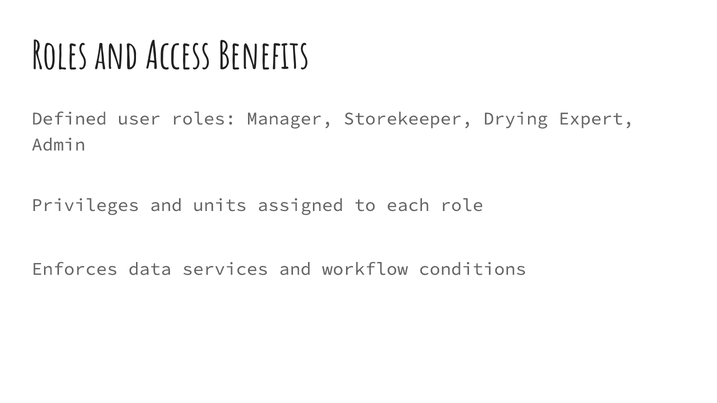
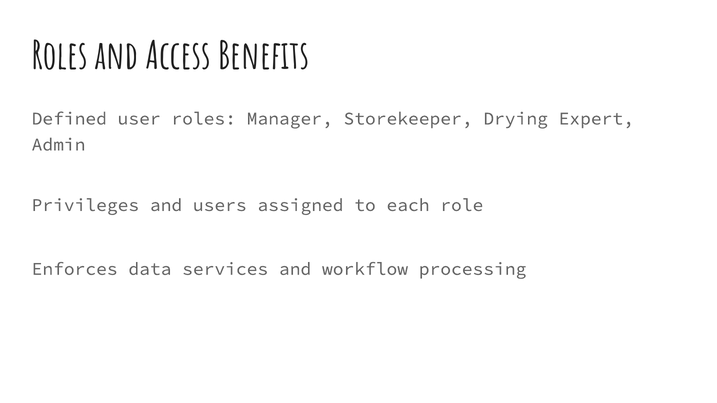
units: units -> users (220, 205)
conditions: conditions -> processing (473, 269)
